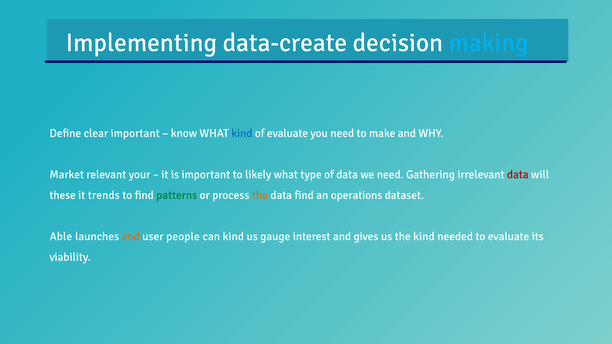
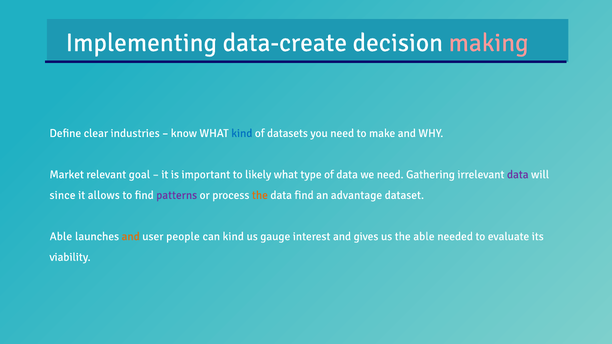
making colour: light blue -> pink (489, 43)
clear important: important -> industries (135, 133)
of evaluate: evaluate -> datasets (287, 133)
your: your -> goal (139, 175)
data colour: red -> purple (518, 175)
these: these -> since (63, 195)
trends: trends -> allows (104, 195)
patterns colour: green -> purple (177, 195)
operations: operations -> advantage (356, 195)
the kind: kind -> able (424, 237)
